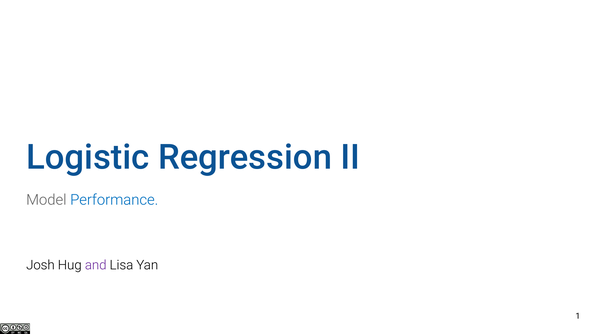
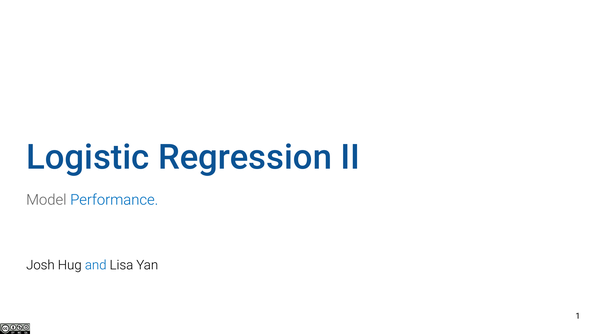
and colour: purple -> blue (96, 265)
